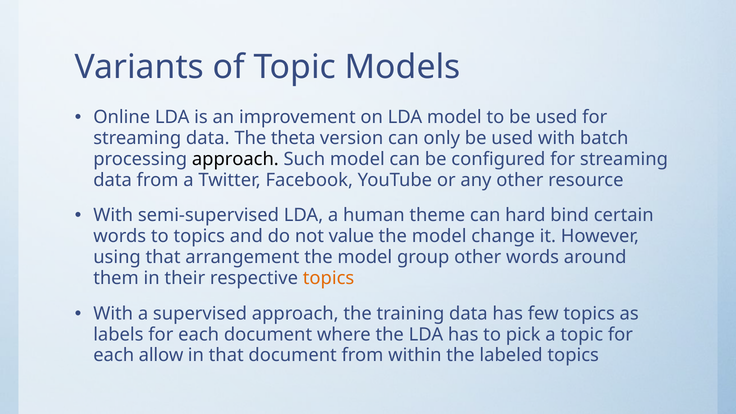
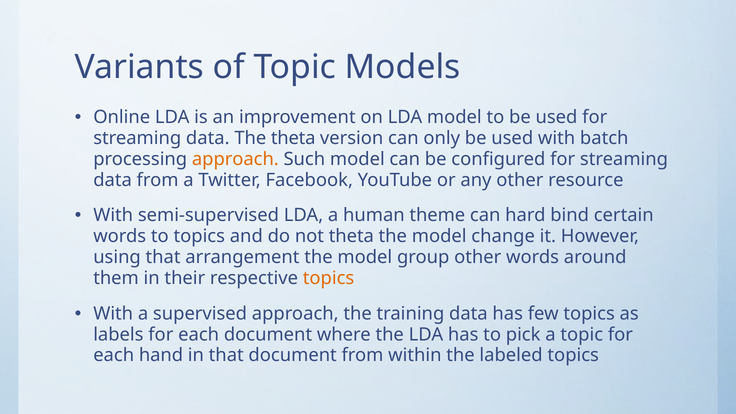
approach colour: black -> orange (235, 159)
not value: value -> theta (351, 236)
allow: allow -> hand (161, 356)
